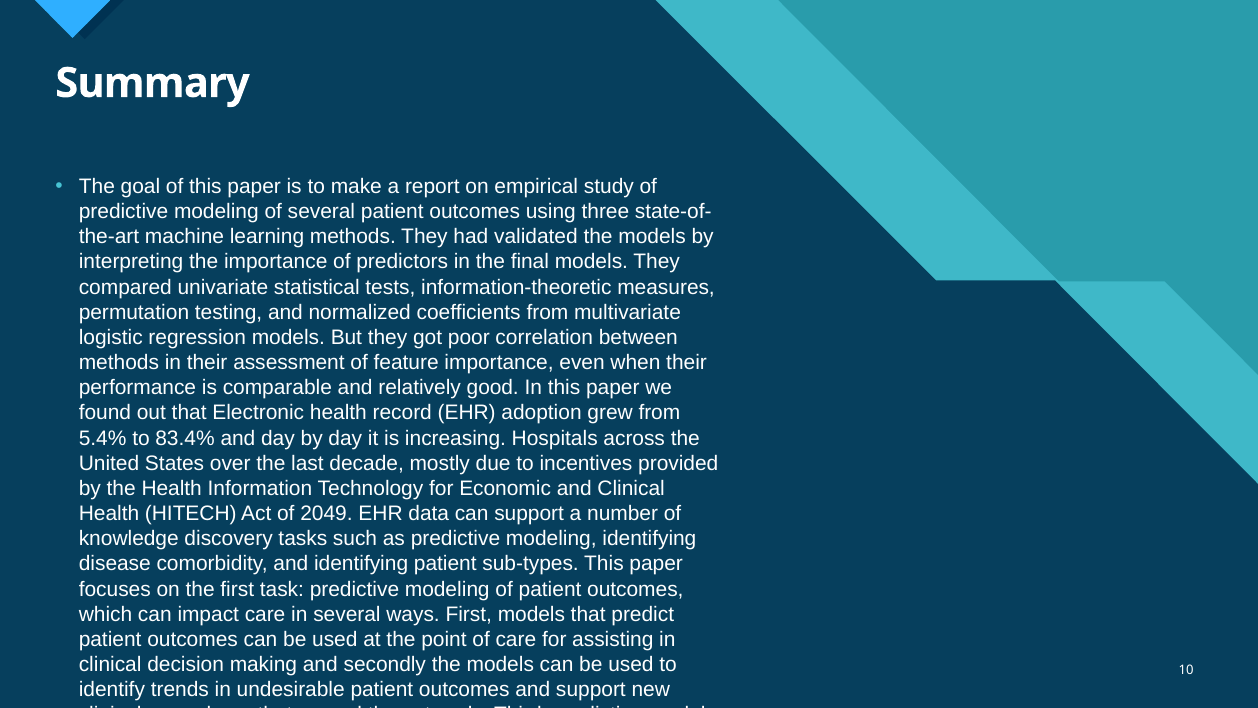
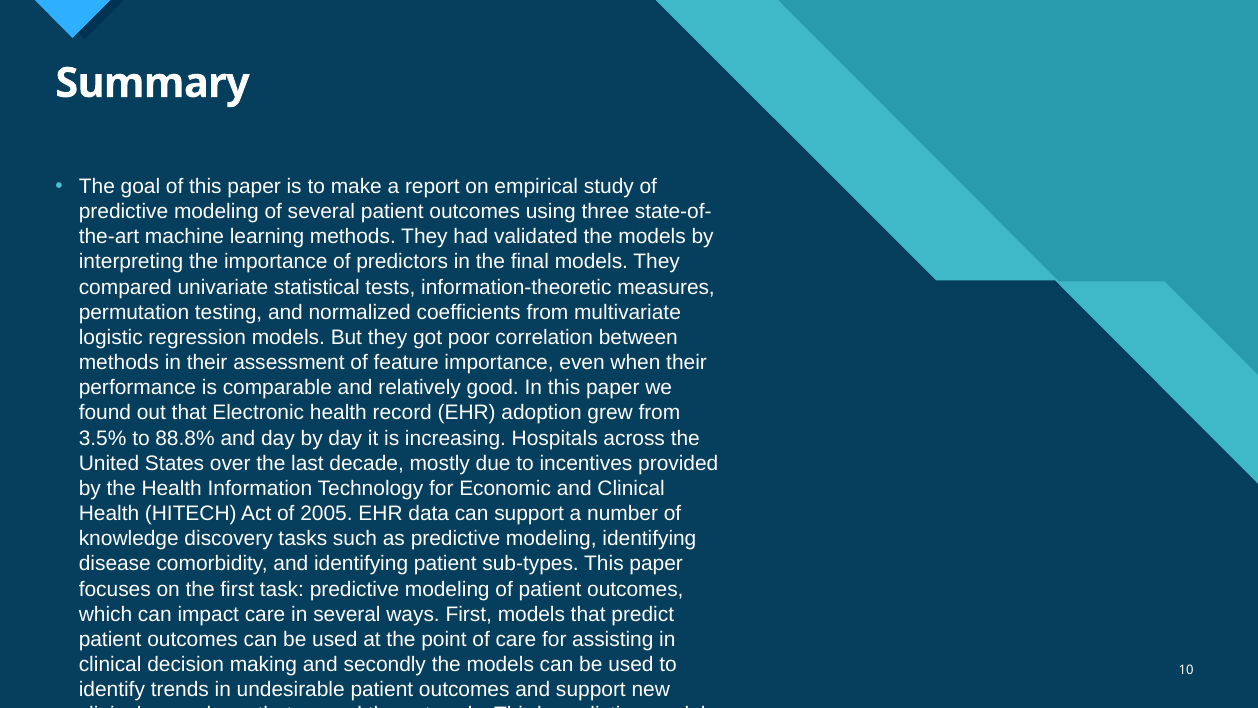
5.4%: 5.4% -> 3.5% (103, 438)
83.4%: 83.4% -> 88.8% (185, 438)
2049: 2049 -> 2005 (327, 513)
